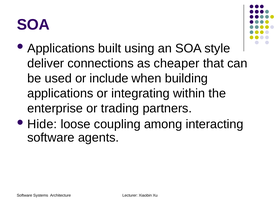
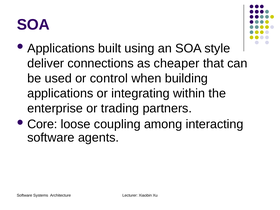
include: include -> control (109, 78)
Hide: Hide -> Core (42, 124)
